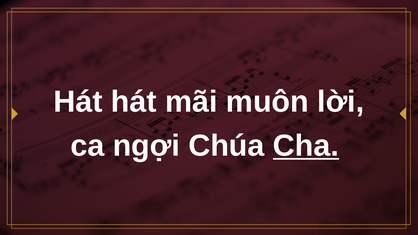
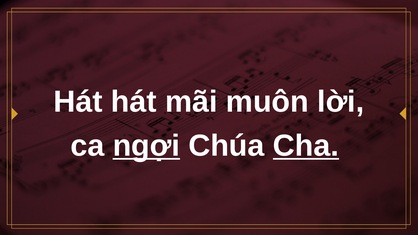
ngợi underline: none -> present (146, 146)
